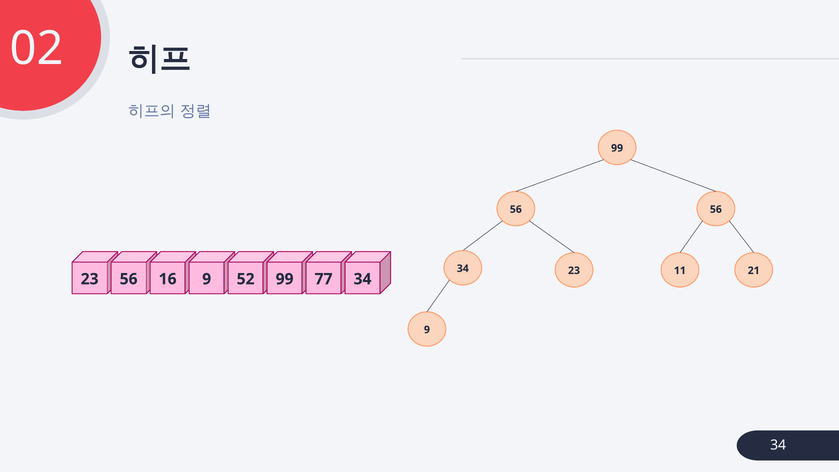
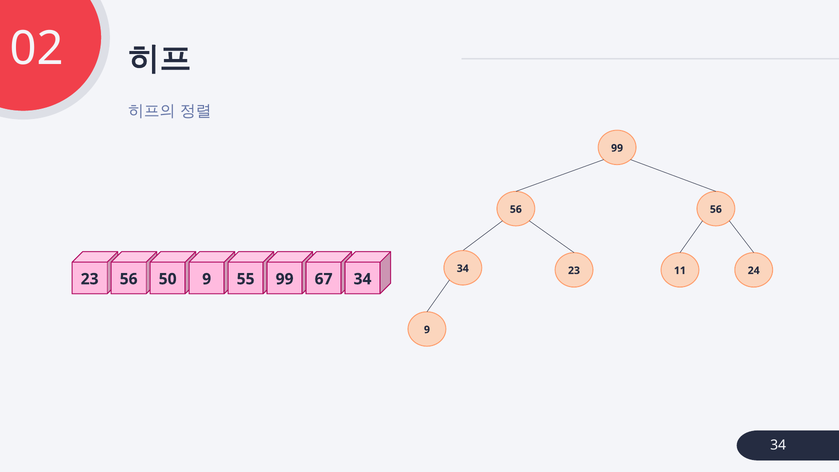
21: 21 -> 24 (754, 271)
16: 16 -> 50 (168, 279)
52: 52 -> 55 (246, 279)
77: 77 -> 67 (324, 279)
